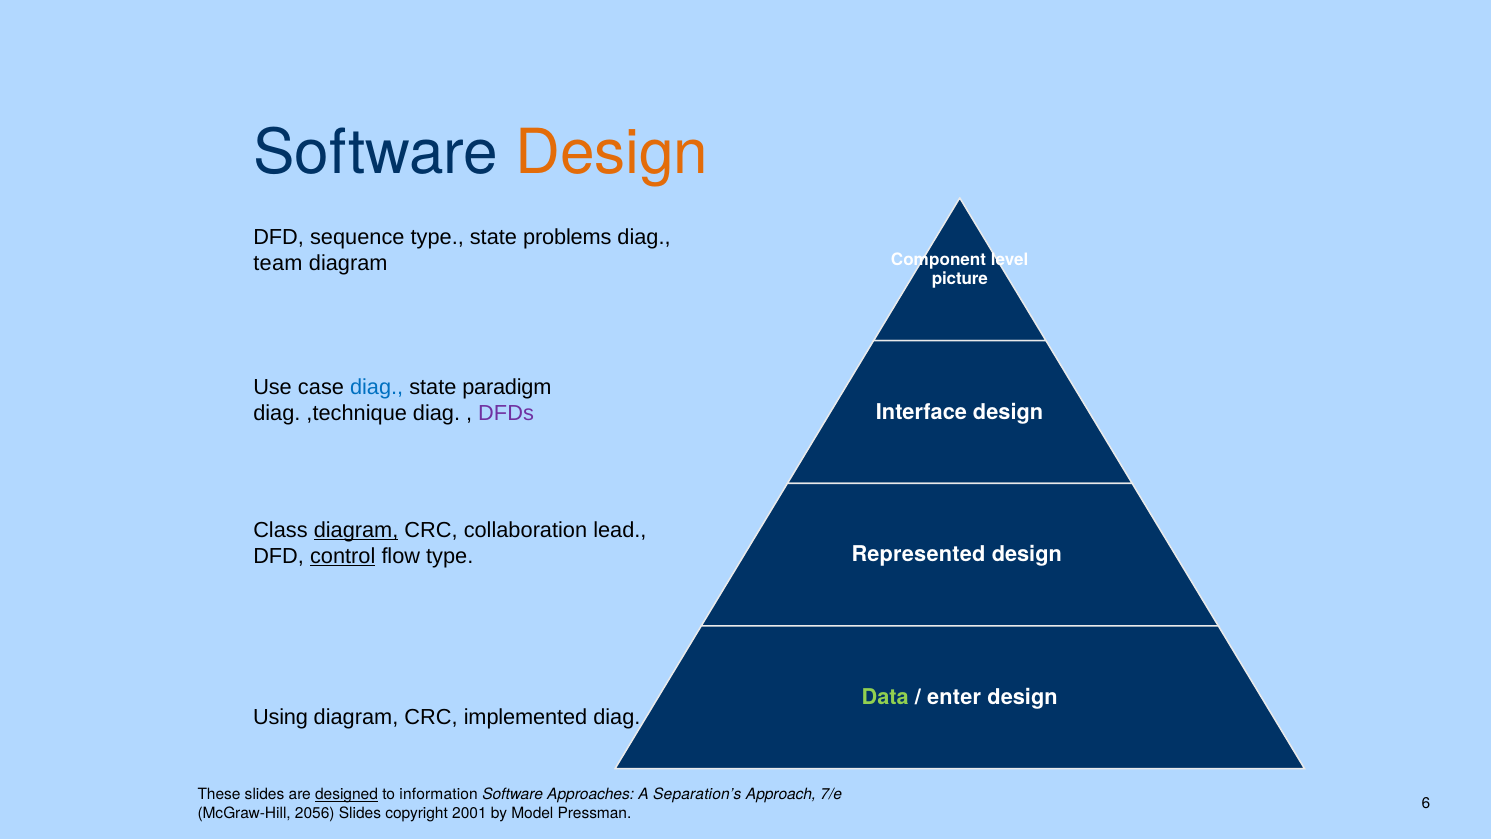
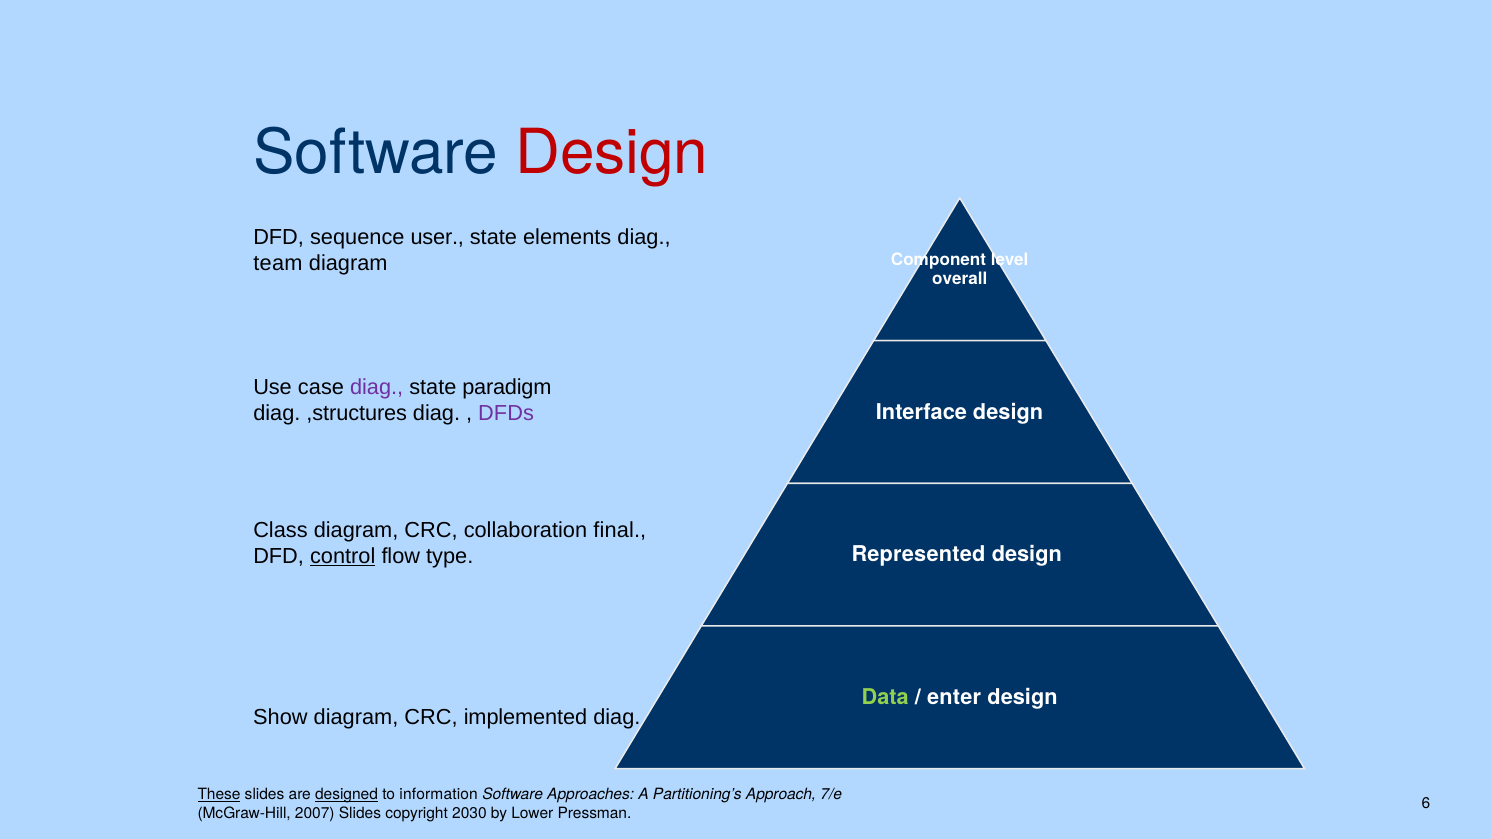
Design colour: orange -> red (612, 153)
sequence type: type -> user (437, 237)
problems: problems -> elements (567, 237)
picture: picture -> overall (960, 278)
diag colour: blue -> purple (377, 388)
,technique: ,technique -> ,structures (357, 414)
diagram underline: present -> none (356, 530)
lead: lead -> final (620, 530)
Using: Using -> Show (280, 717)
These underline: none -> present (219, 794)
Separation’s: Separation’s -> Partitioning’s (697, 794)
2056: 2056 -> 2007 (315, 813)
2001: 2001 -> 2030 (469, 813)
Model: Model -> Lower (532, 813)
